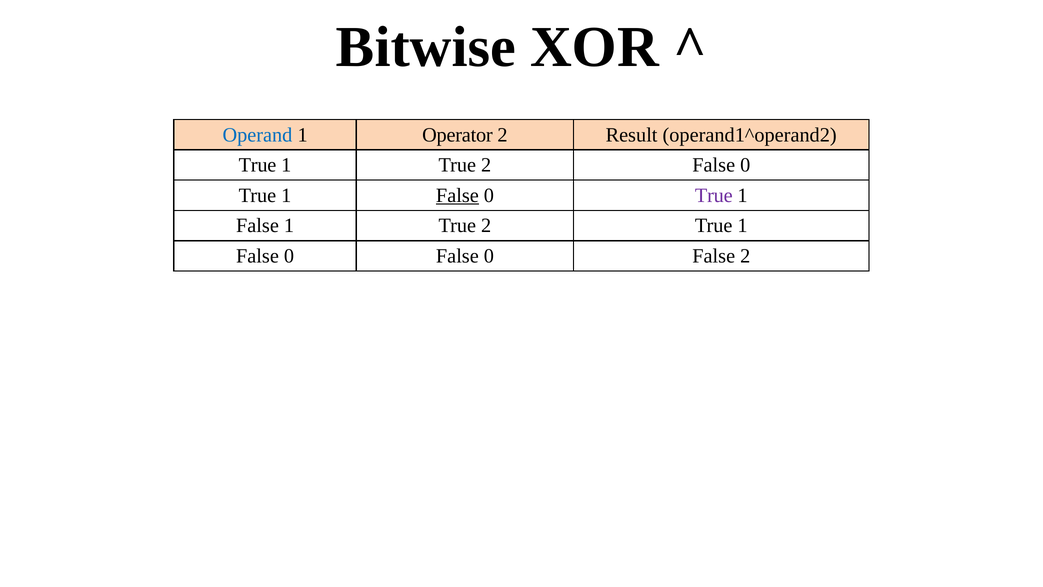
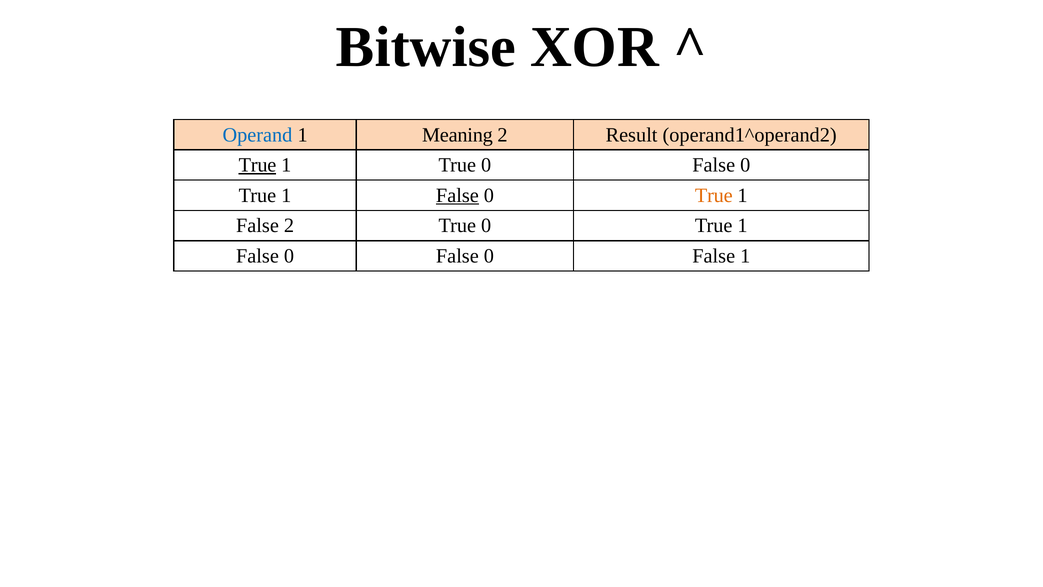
Operator: Operator -> Meaning (457, 135)
True underline: none -> present (257, 165)
2: 2 -> 0 (486, 165)
True colour: purple -> orange (714, 195)
False 1: 1 -> 2 (289, 226)
2: 2 -> 0 (486, 226)
False 2: 2 -> 1 (745, 256)
